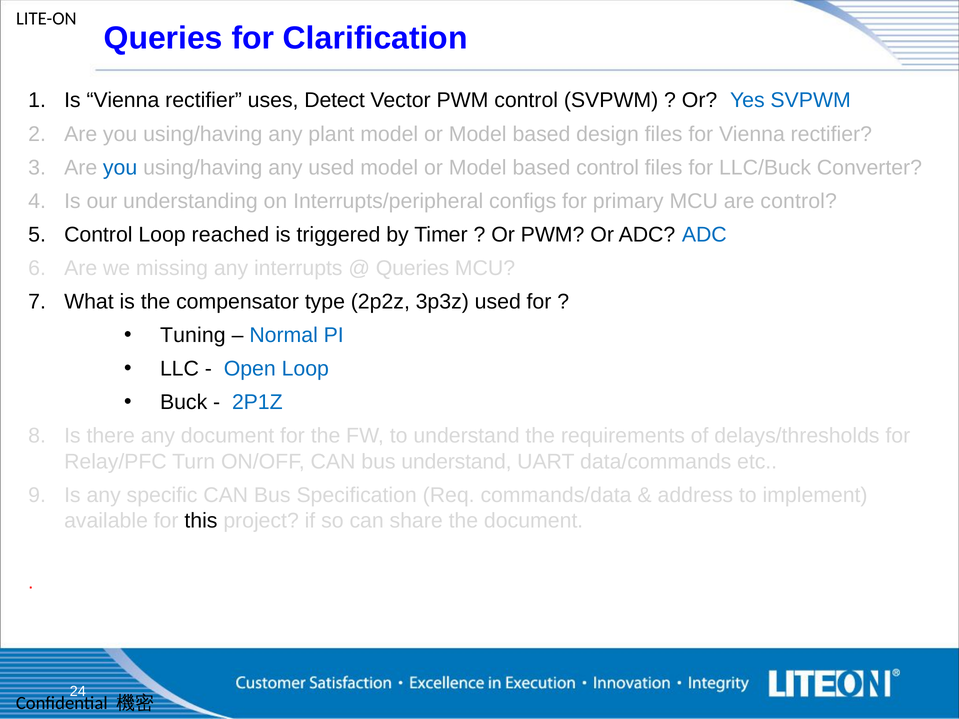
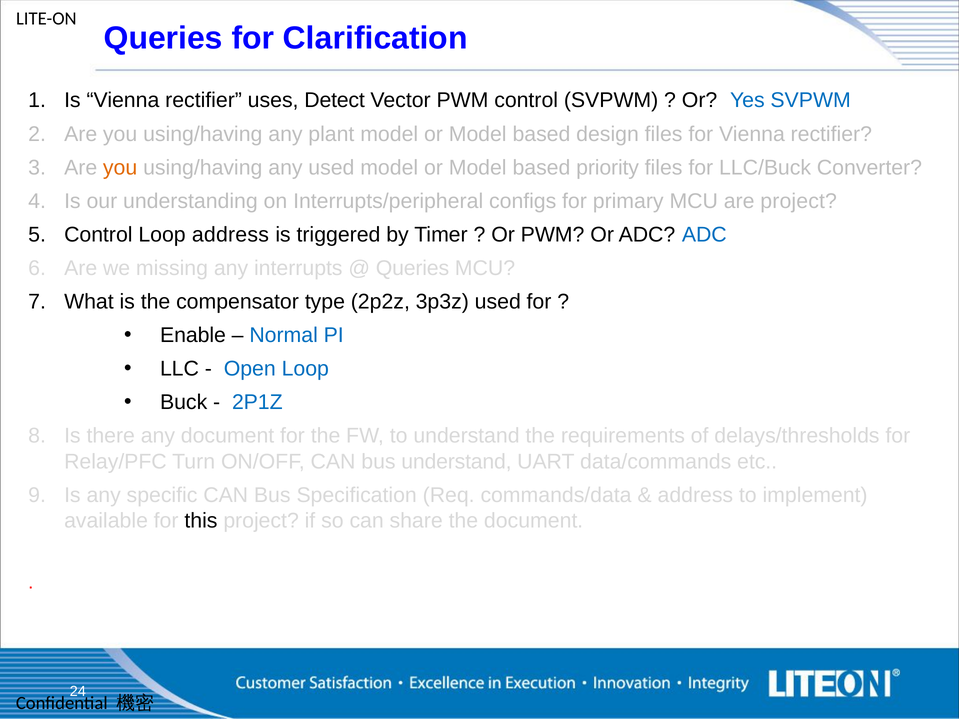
you colour: blue -> orange (120, 168)
based control: control -> priority (608, 168)
are control: control -> project (799, 201)
Loop reached: reached -> address (230, 235)
Tuning: Tuning -> Enable (193, 335)
